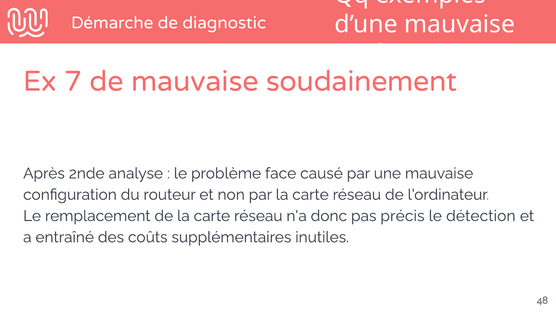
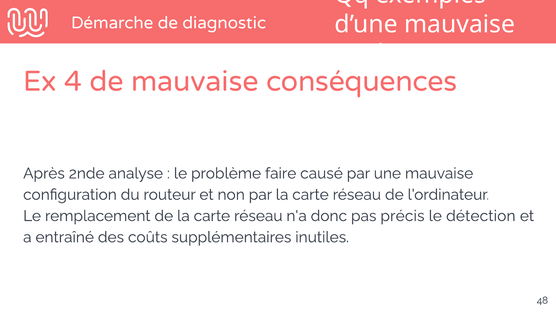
7: 7 -> 4 (73, 82)
soudainement: soudainement -> conséquences (362, 82)
face: face -> faire (281, 174)
